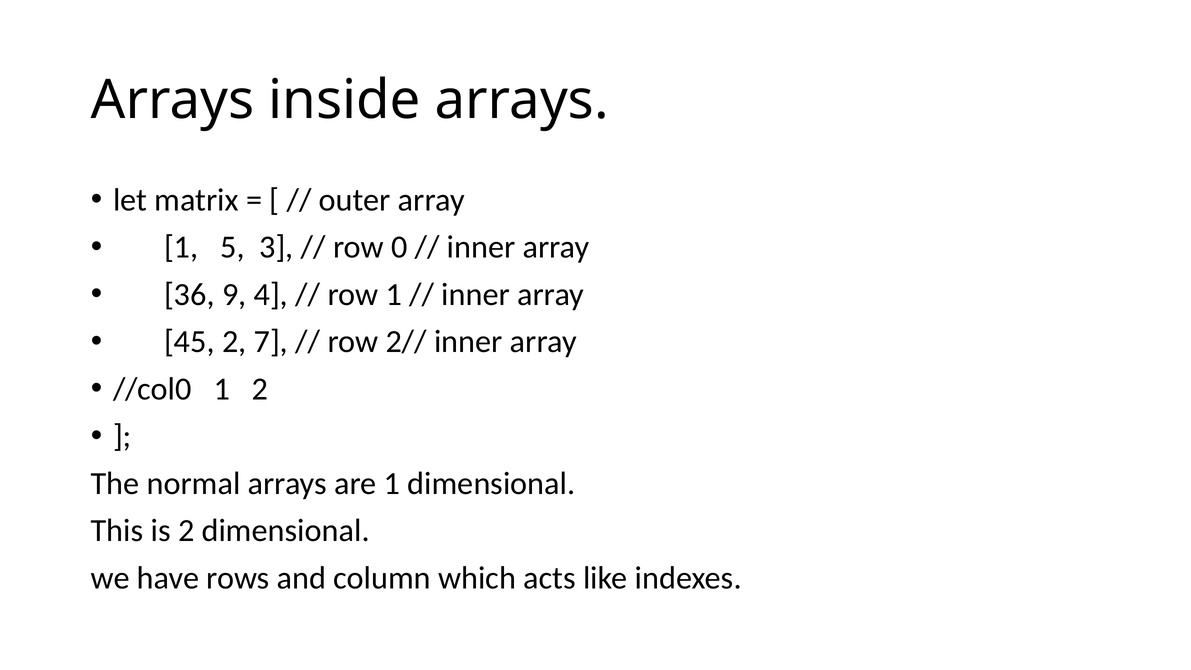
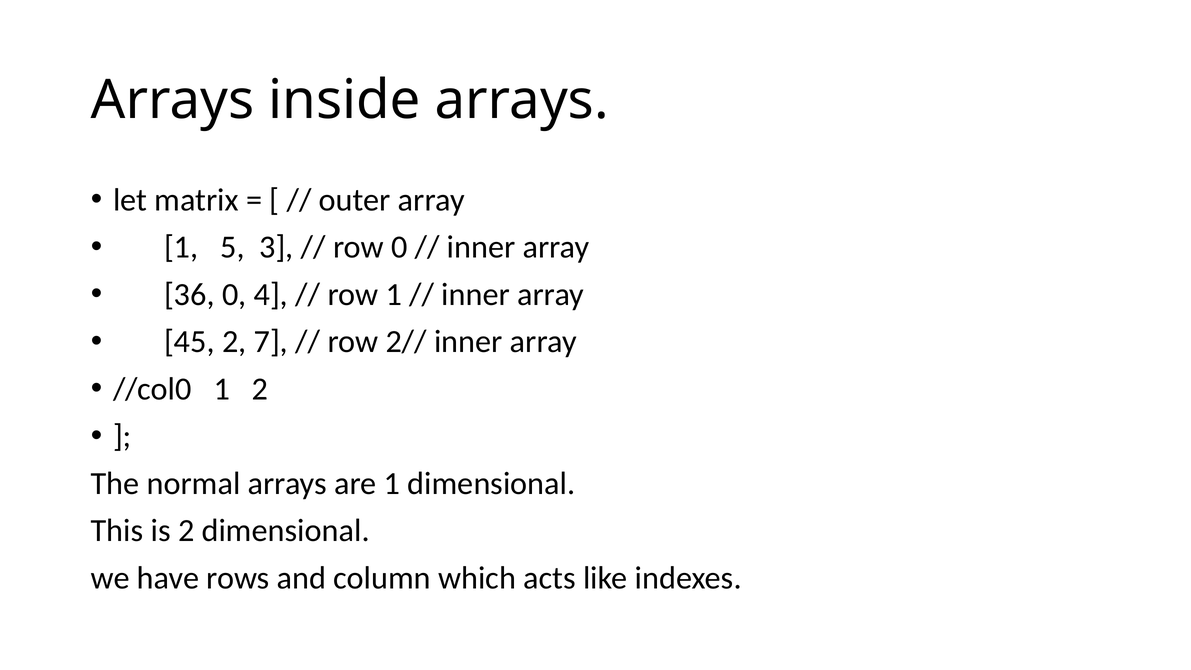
36 9: 9 -> 0 (234, 294)
